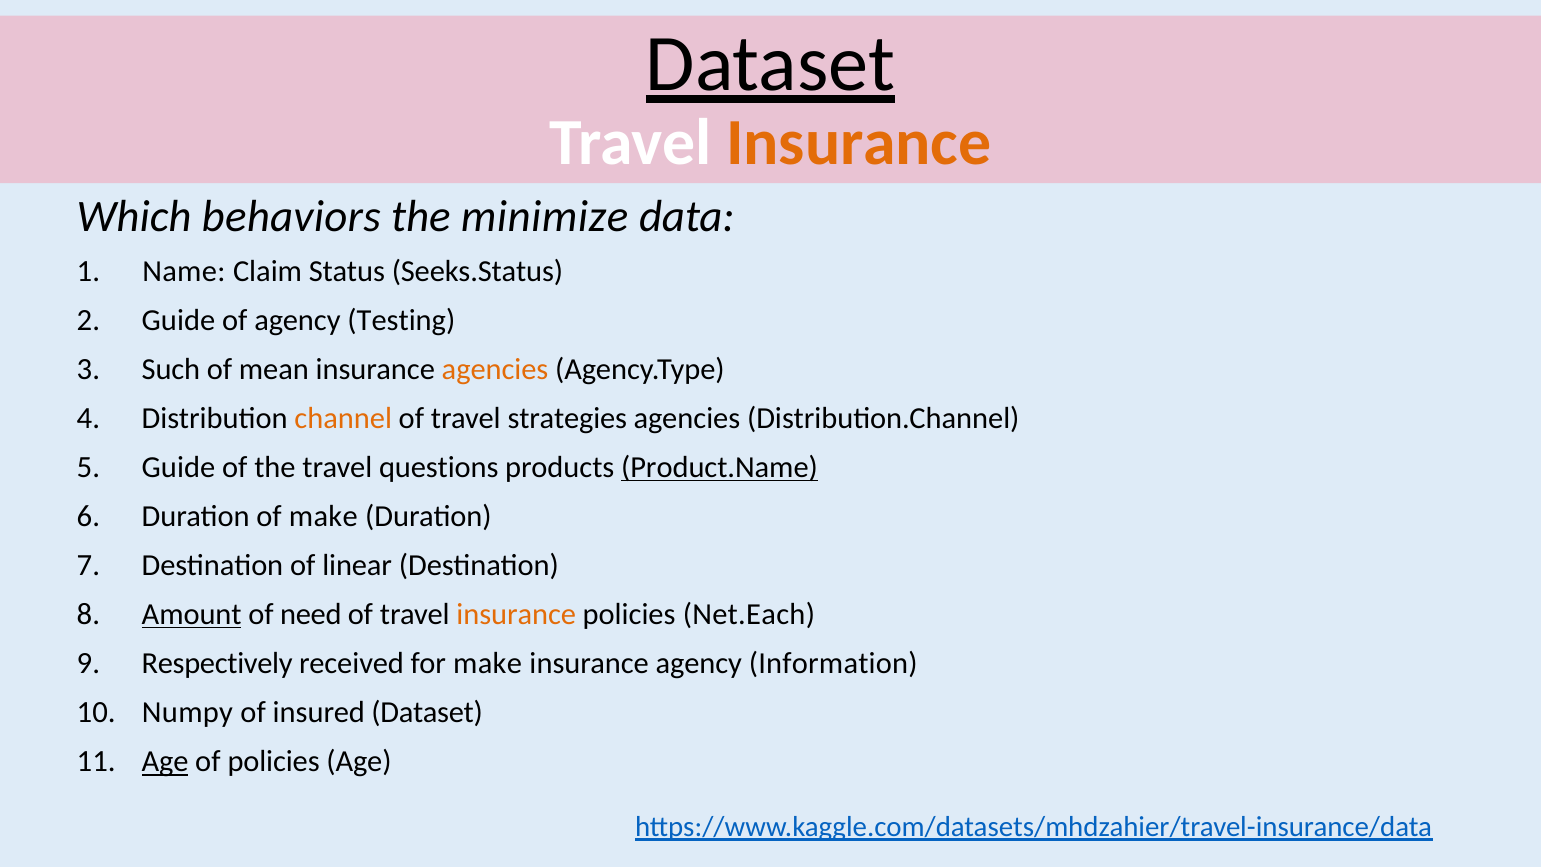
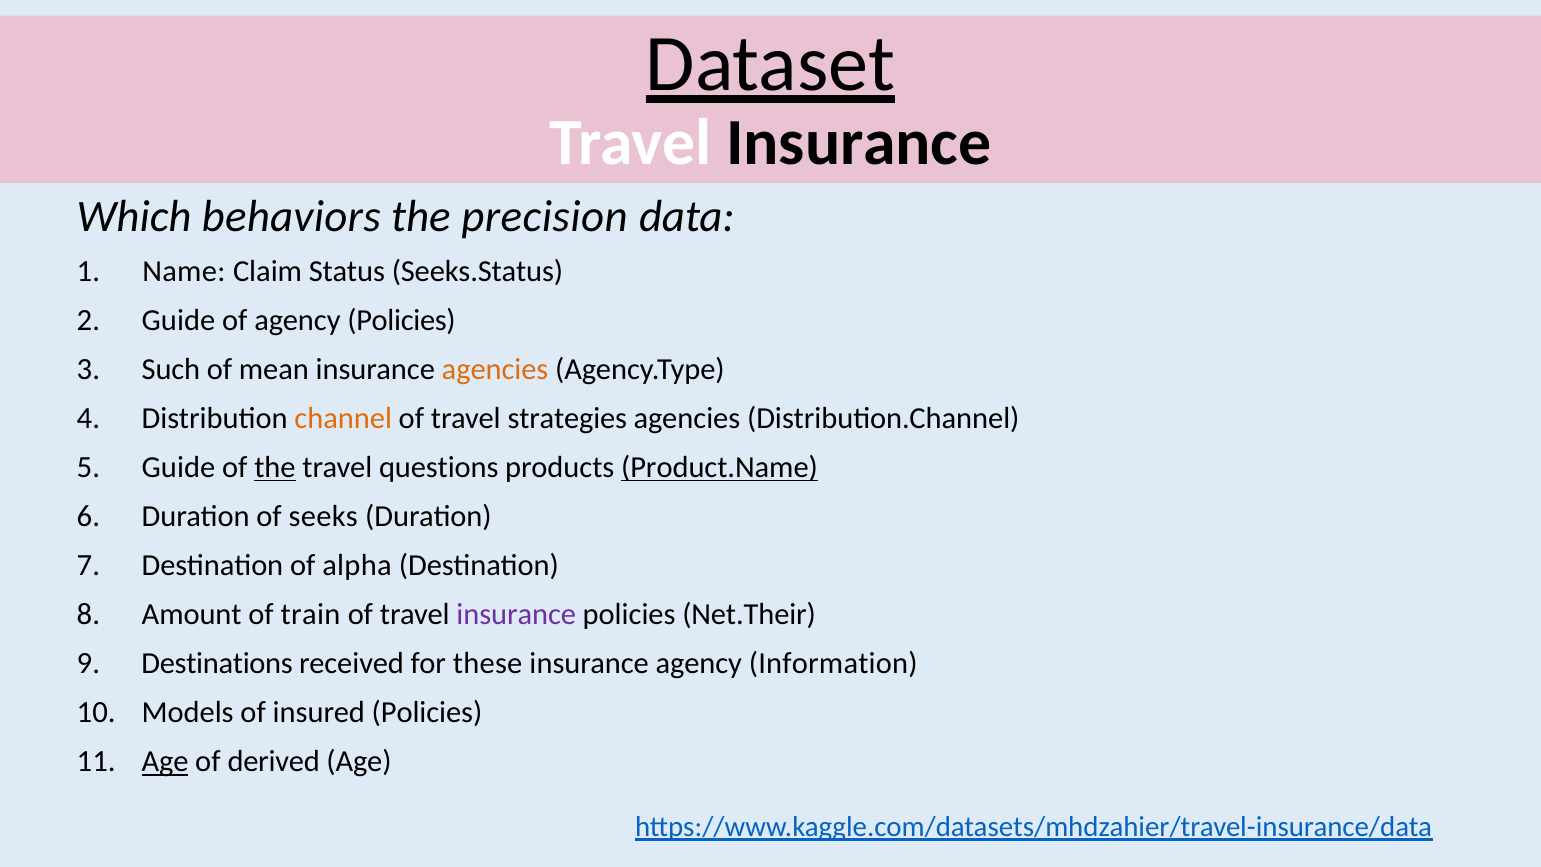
Insurance colour: orange -> black (859, 143)
minimize: minimize -> precision (545, 217)
agency Testing: Testing -> Policies (402, 320)
the underline: none -> present (275, 467)
of make: make -> seeks (323, 516)
linear: linear -> alpha (357, 565)
Amount underline: present -> none (192, 614)
need: need -> train (311, 614)
insurance colour: orange -> purple (516, 614)
Net.Each: Net.Each -> Net.Their (749, 614)
Respectively: Respectively -> Destinations (217, 663)
for make: make -> these (488, 663)
Numpy: Numpy -> Models (188, 712)
insured Dataset: Dataset -> Policies (427, 712)
of policies: policies -> derived (274, 761)
